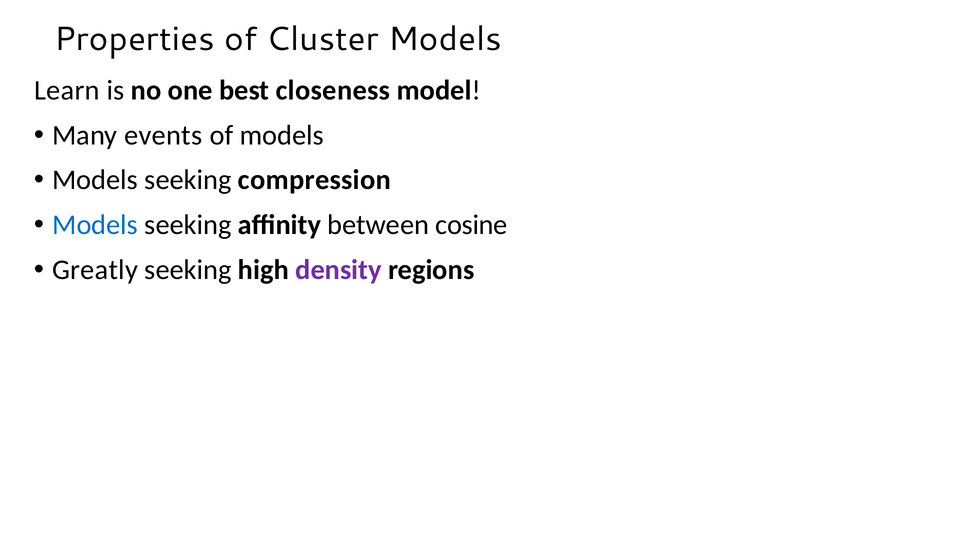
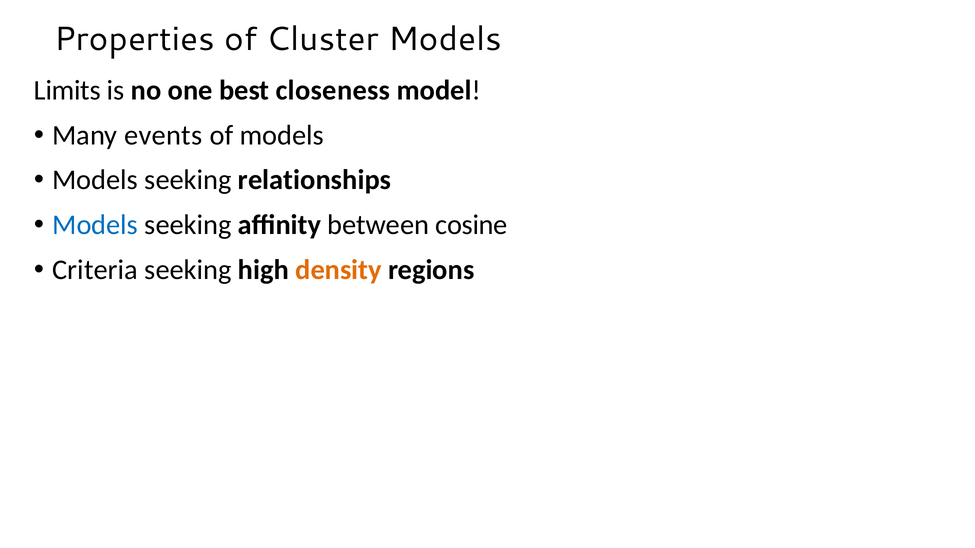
Learn: Learn -> Limits (67, 90)
compression: compression -> relationships (315, 180)
Greatly: Greatly -> Criteria (95, 270)
density colour: purple -> orange (338, 270)
